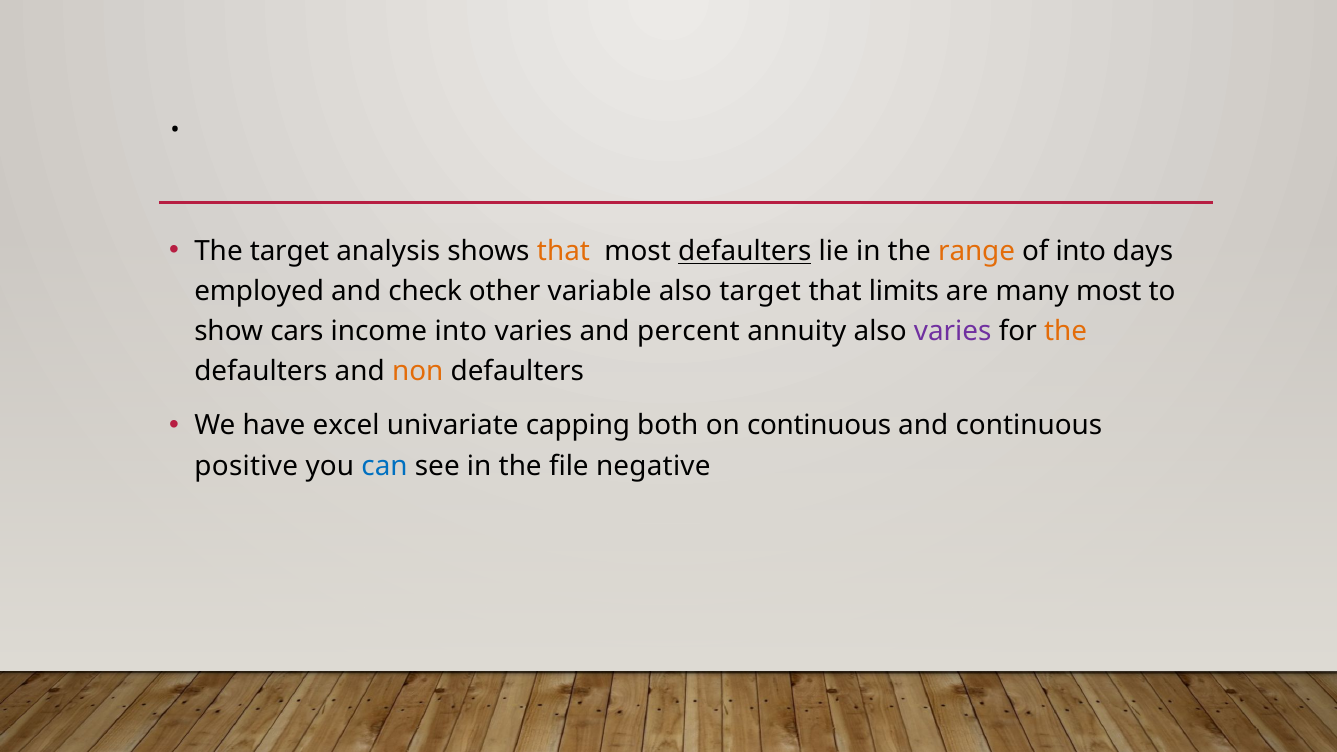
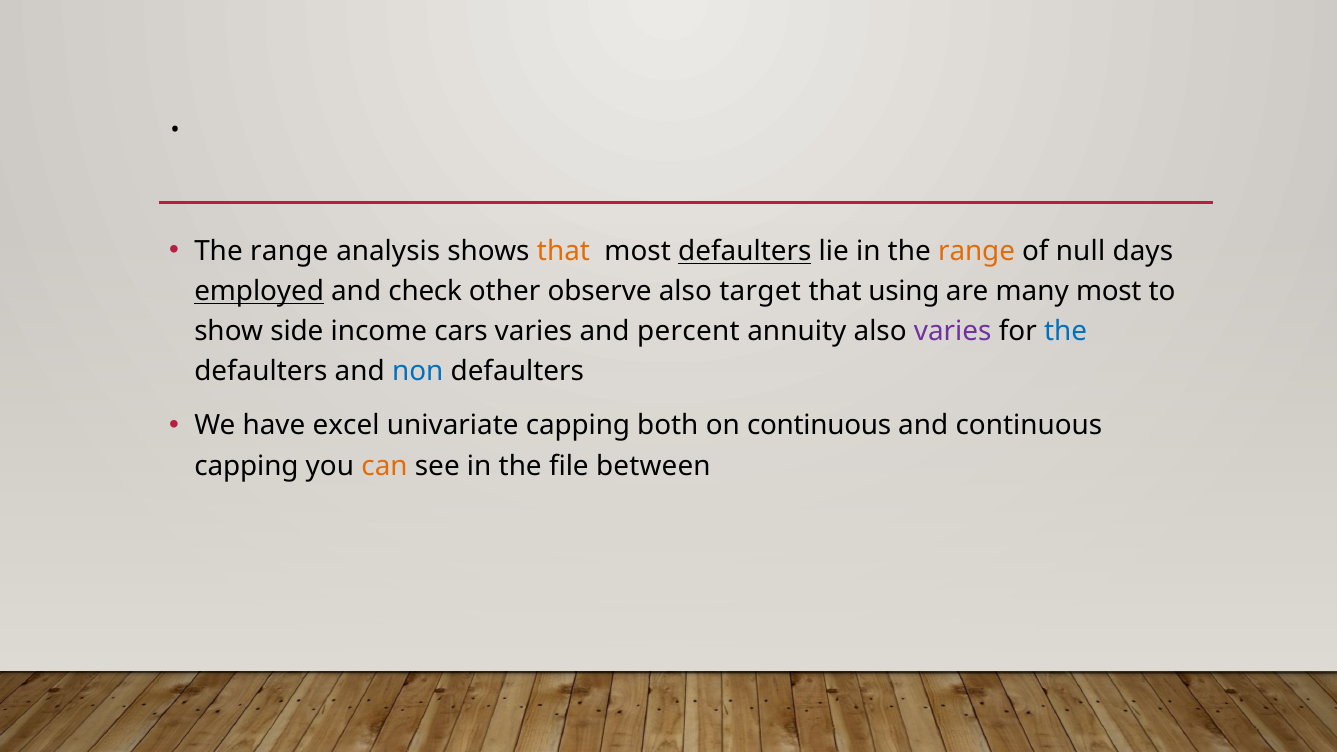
target: target -> range (289, 251)
of into: into -> null (1081, 251)
employed underline: none -> present (259, 292)
variable: variable -> observe (600, 292)
limits: limits -> using (904, 292)
cars: cars -> side (297, 332)
income into: into -> cars (461, 332)
the colour: orange -> blue (1066, 332)
non colour: orange -> blue (418, 372)
positive: positive -> capping (246, 466)
can colour: blue -> orange (385, 466)
negative: negative -> between (653, 466)
